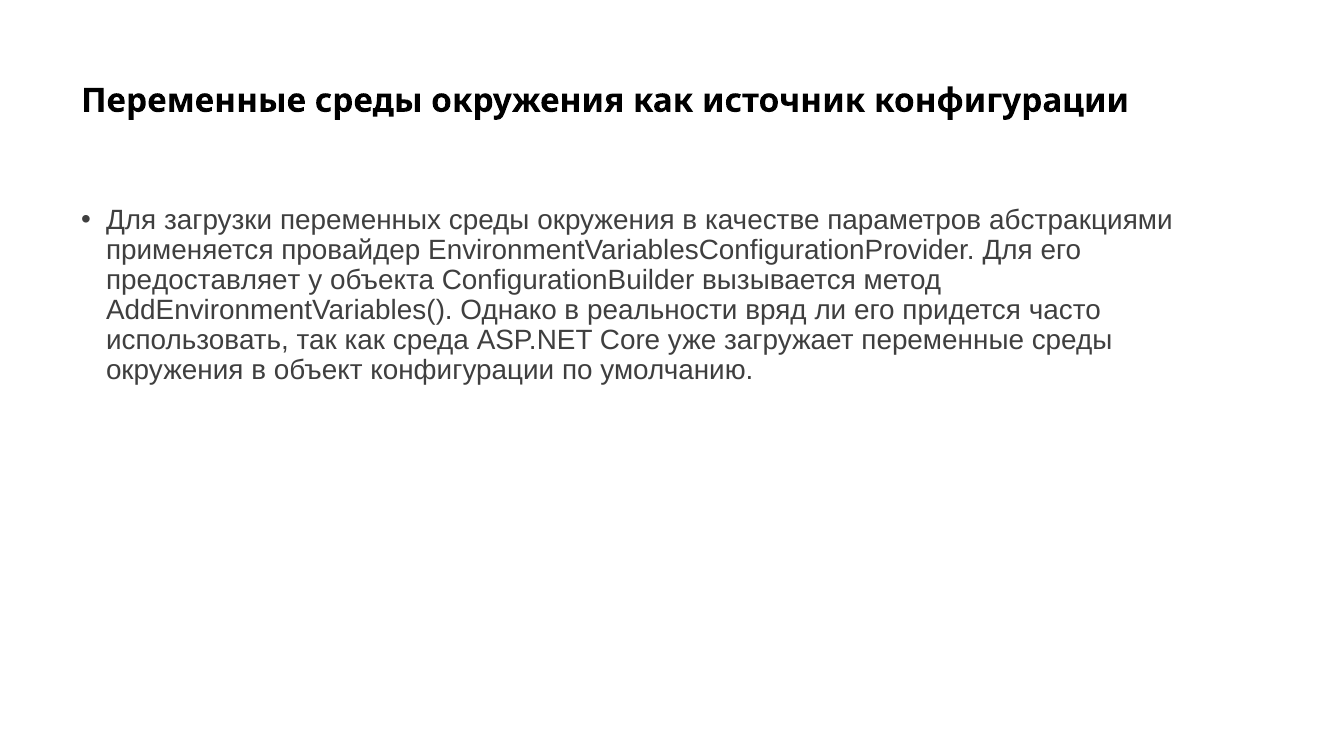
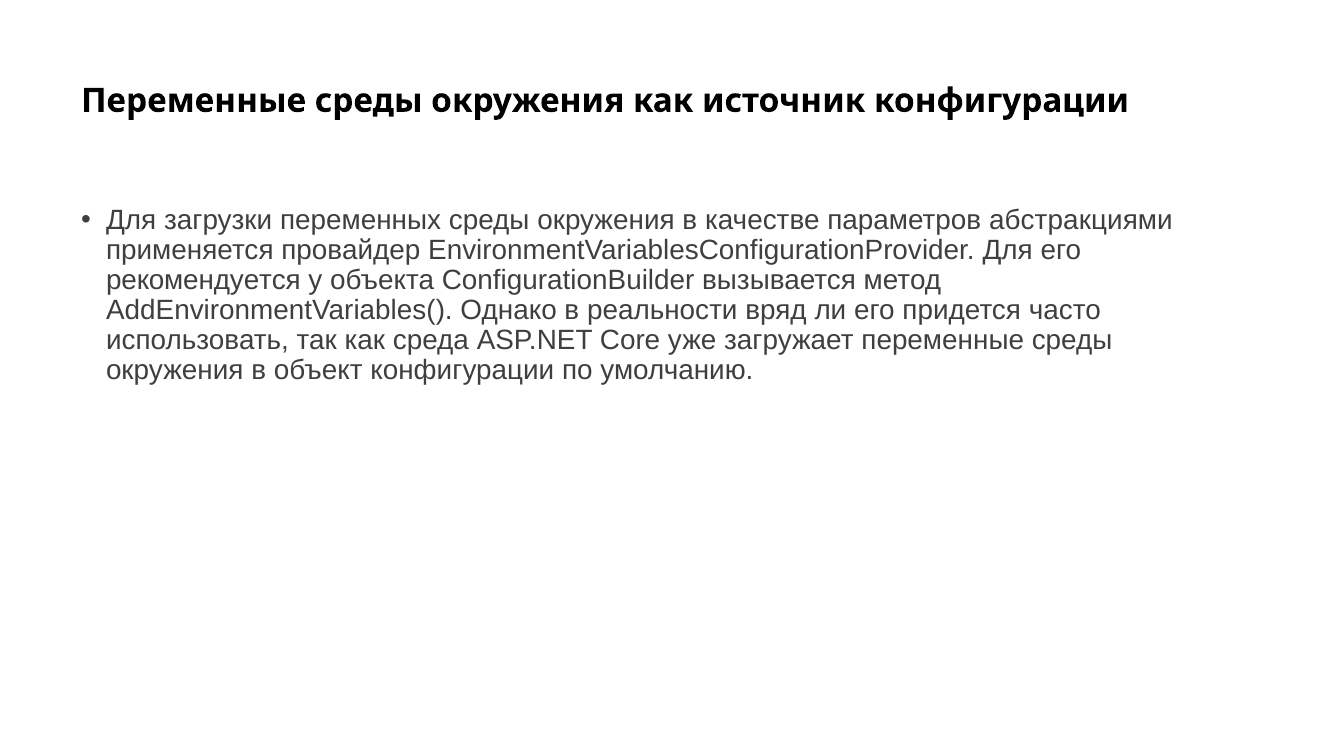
предоставляет: предоставляет -> рекомендуется (203, 280)
